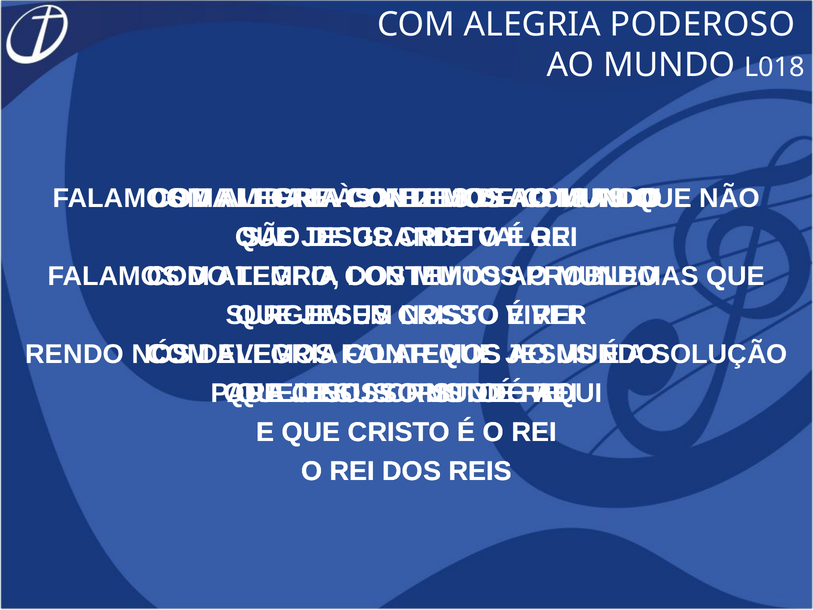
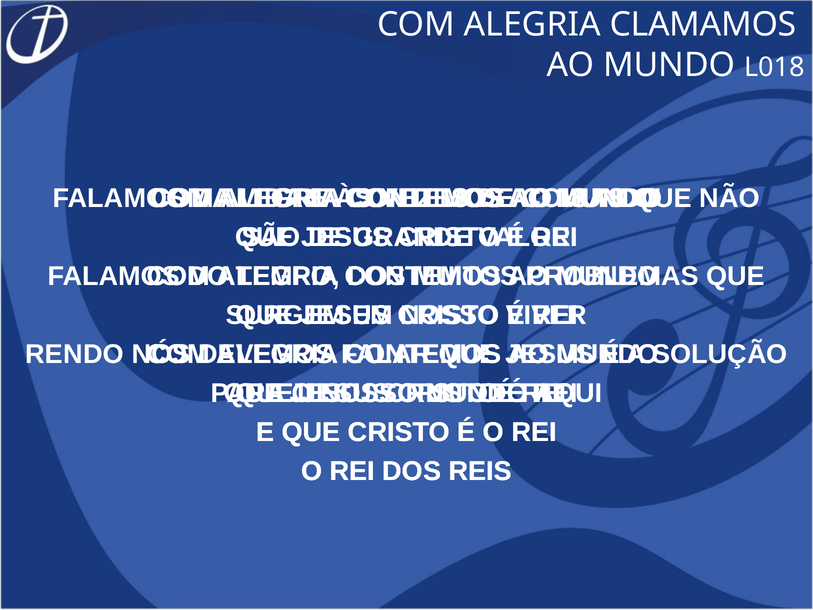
PODEROSO: PODEROSO -> CLAMAMOS (703, 24)
